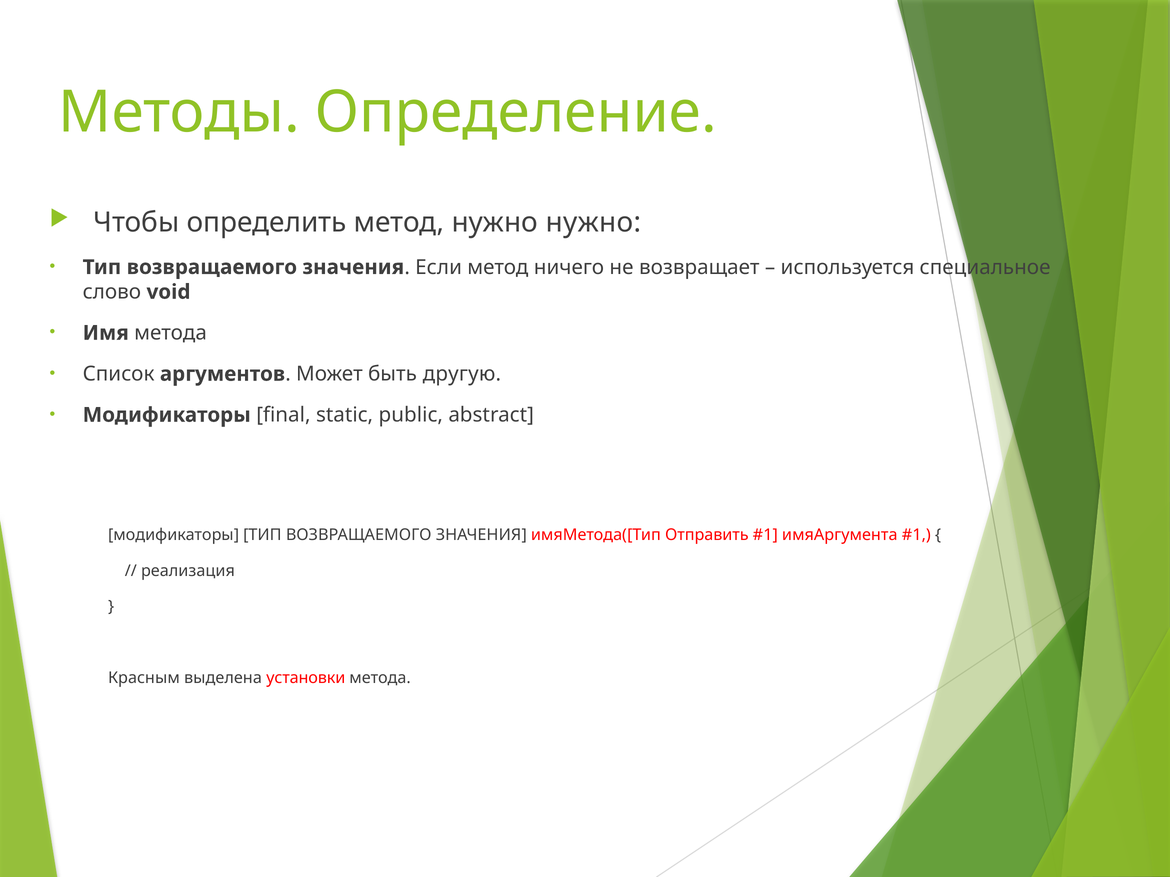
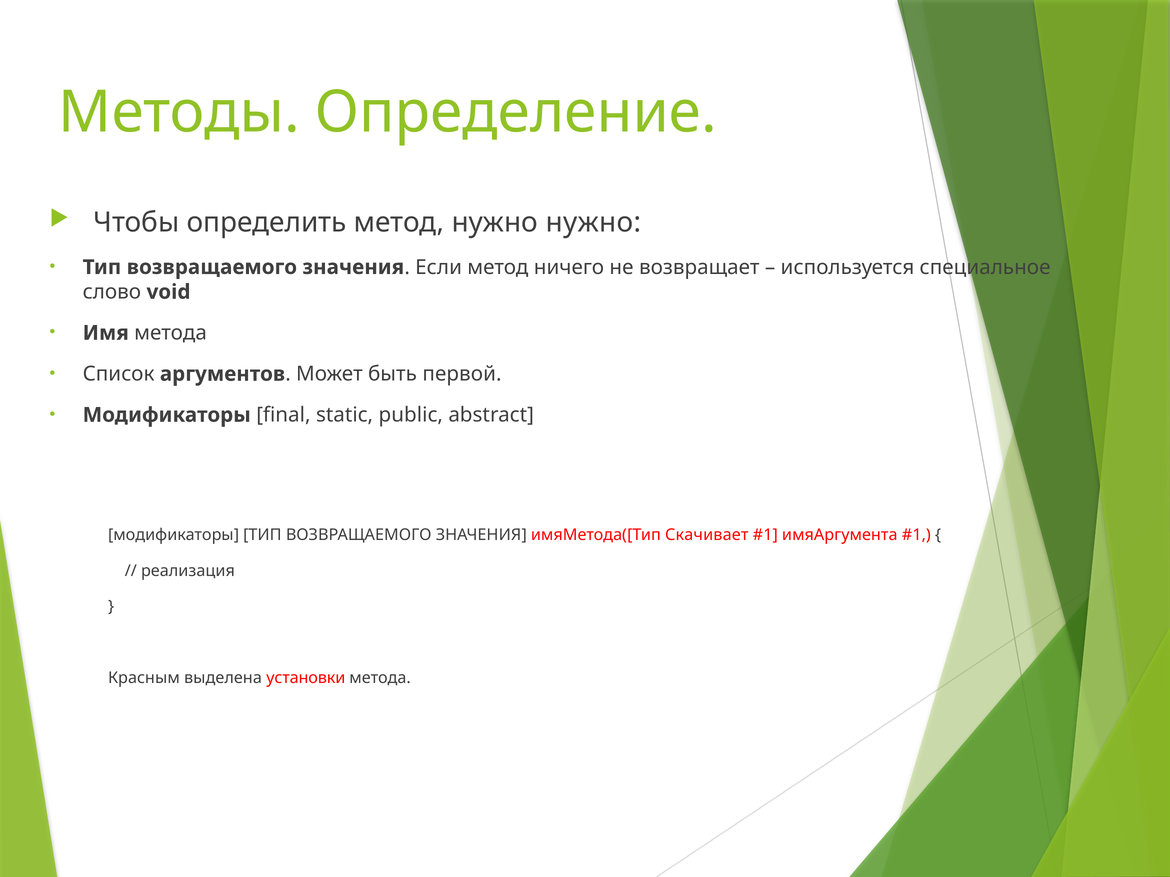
другую: другую -> первой (462, 374)
Отправить: Отправить -> Скачивает (707, 535)
